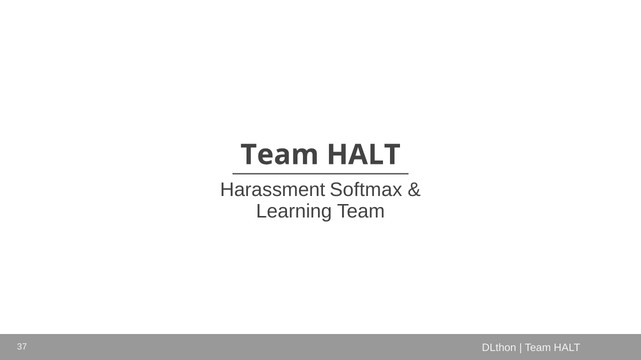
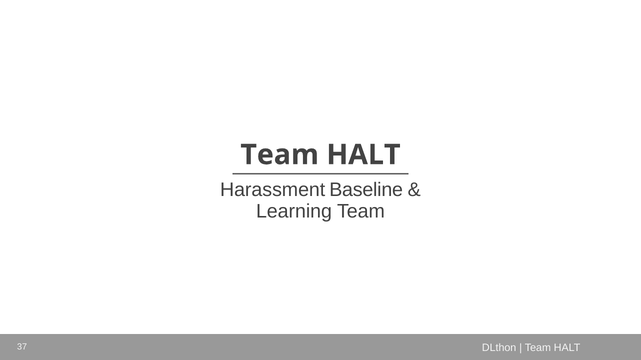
Softmax: Softmax -> Baseline (366, 190)
